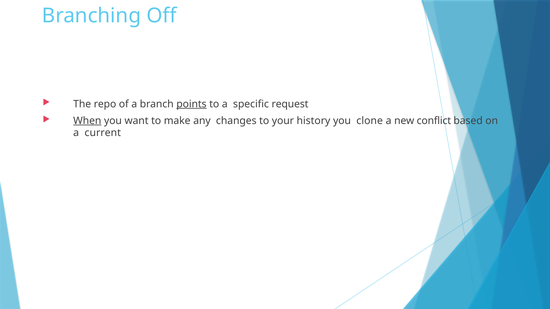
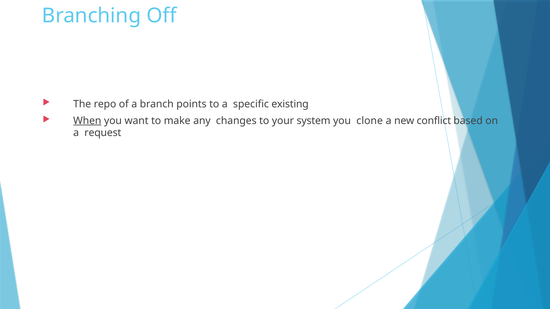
points underline: present -> none (191, 104)
request: request -> existing (290, 104)
history: history -> system (314, 121)
current: current -> request (103, 133)
